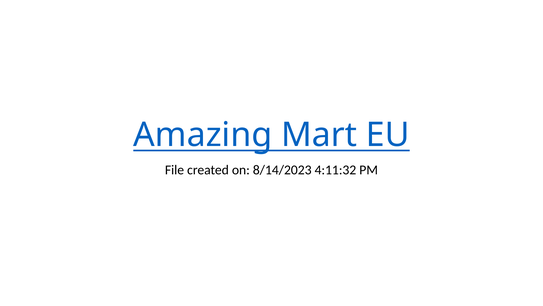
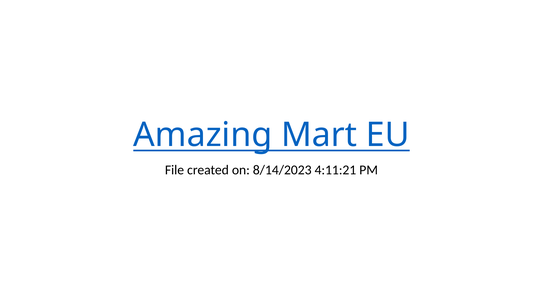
4:11:32: 4:11:32 -> 4:11:21 (335, 170)
